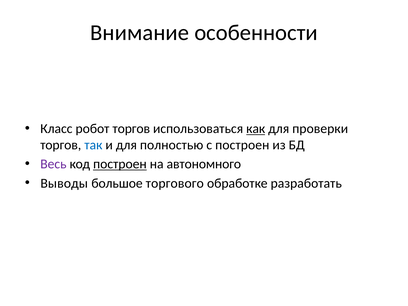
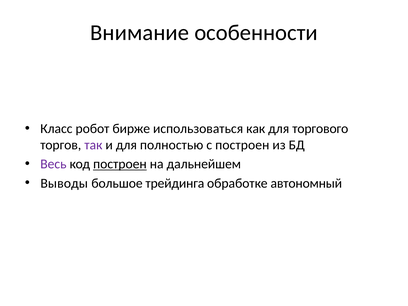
робот торгов: торгов -> бирже (131, 129)
как underline: present -> none (256, 129)
проверки: проверки -> торгового (320, 129)
так colour: blue -> purple (93, 145)
автономного: автономного -> дальнейшем (204, 164)
торгового: торгового -> трейдинга (175, 183)
разработать: разработать -> автономный (306, 183)
